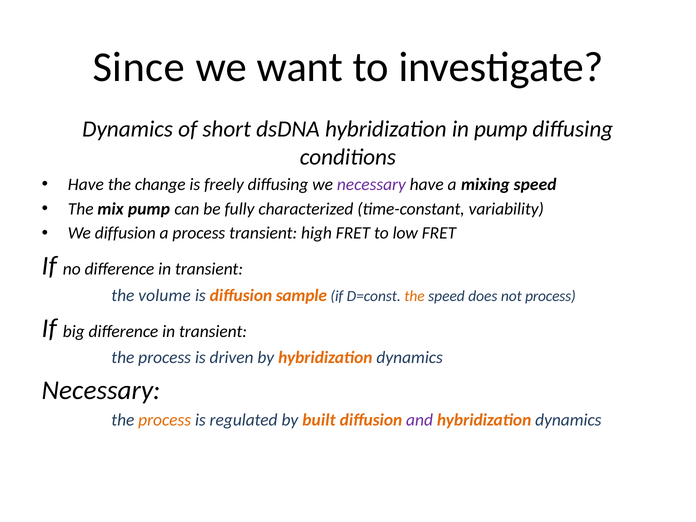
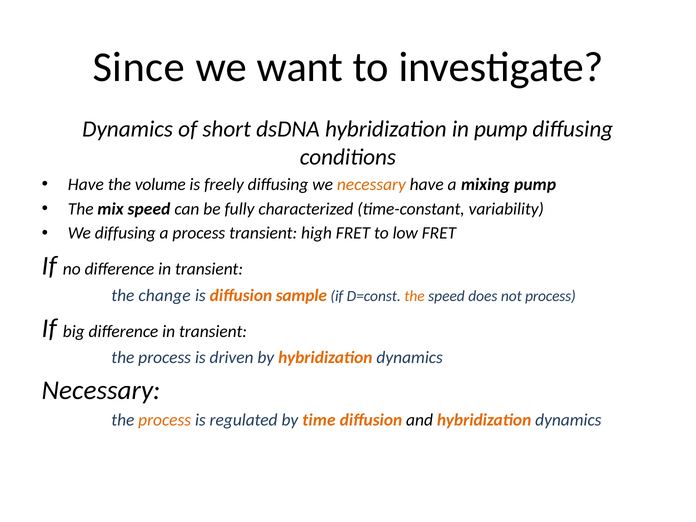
change: change -> volume (160, 185)
necessary colour: purple -> orange (371, 185)
mixing speed: speed -> pump (535, 185)
mix pump: pump -> speed (149, 209)
We diffusion: diffusion -> diffusing (125, 233)
volume: volume -> change (165, 295)
built: built -> time (319, 420)
and colour: purple -> black (420, 420)
